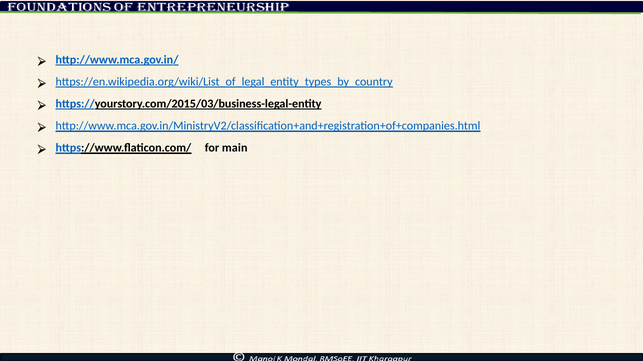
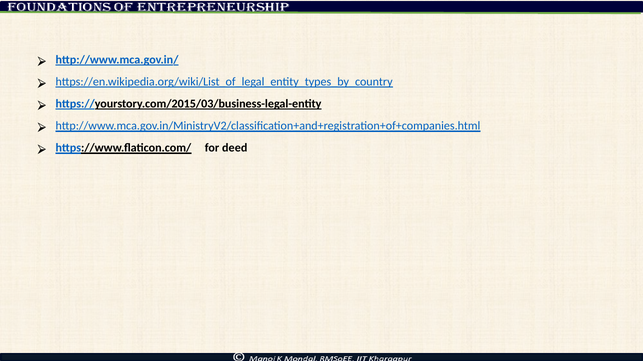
main: main -> deed (235, 148)
